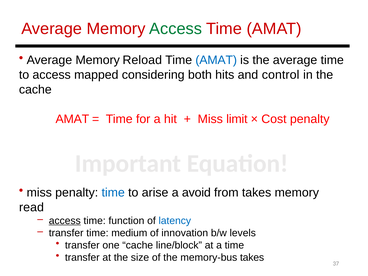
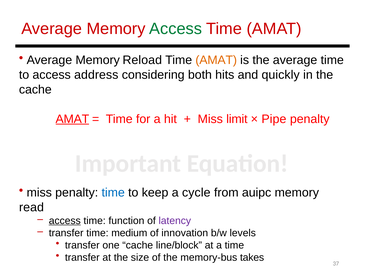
AMAT colour: blue -> orange (216, 60)
mapped: mapped -> address (96, 75)
control: control -> quickly (281, 75)
AMAT underline: none -> present (72, 119)
Cost: Cost -> Pipe (274, 119)
arise: arise -> keep (155, 193)
avoid: avoid -> cycle (196, 193)
from takes: takes -> auipc (257, 193)
latency colour: blue -> purple (175, 221)
